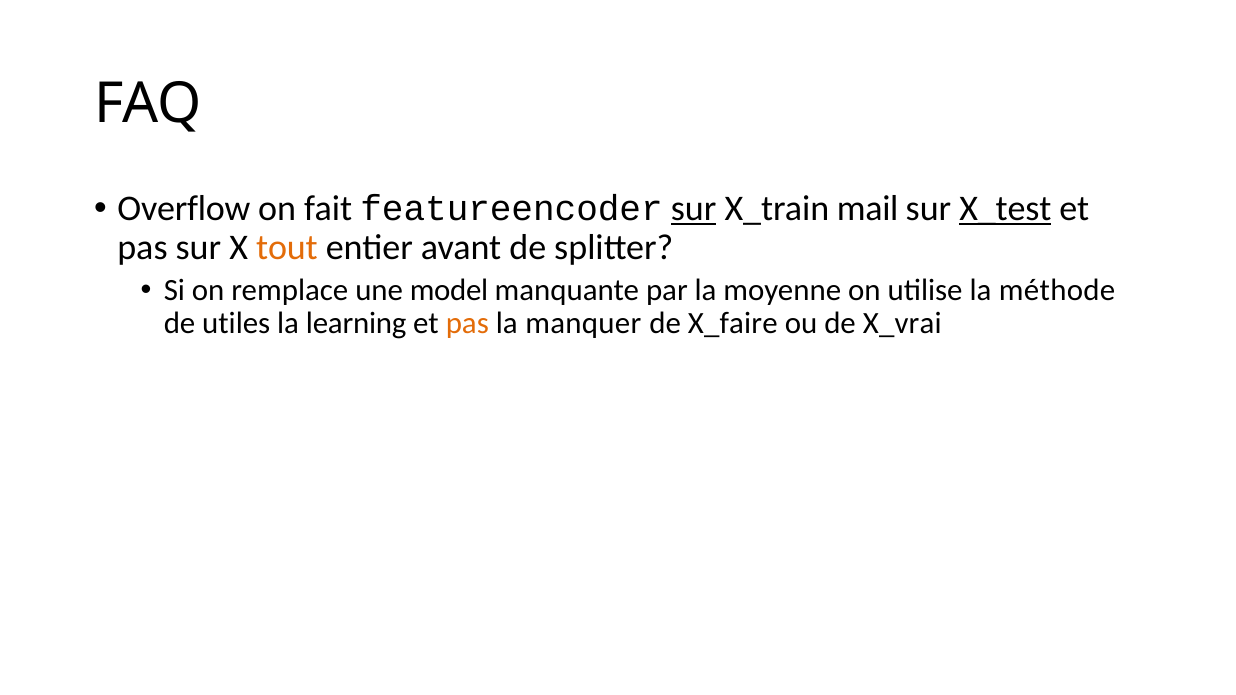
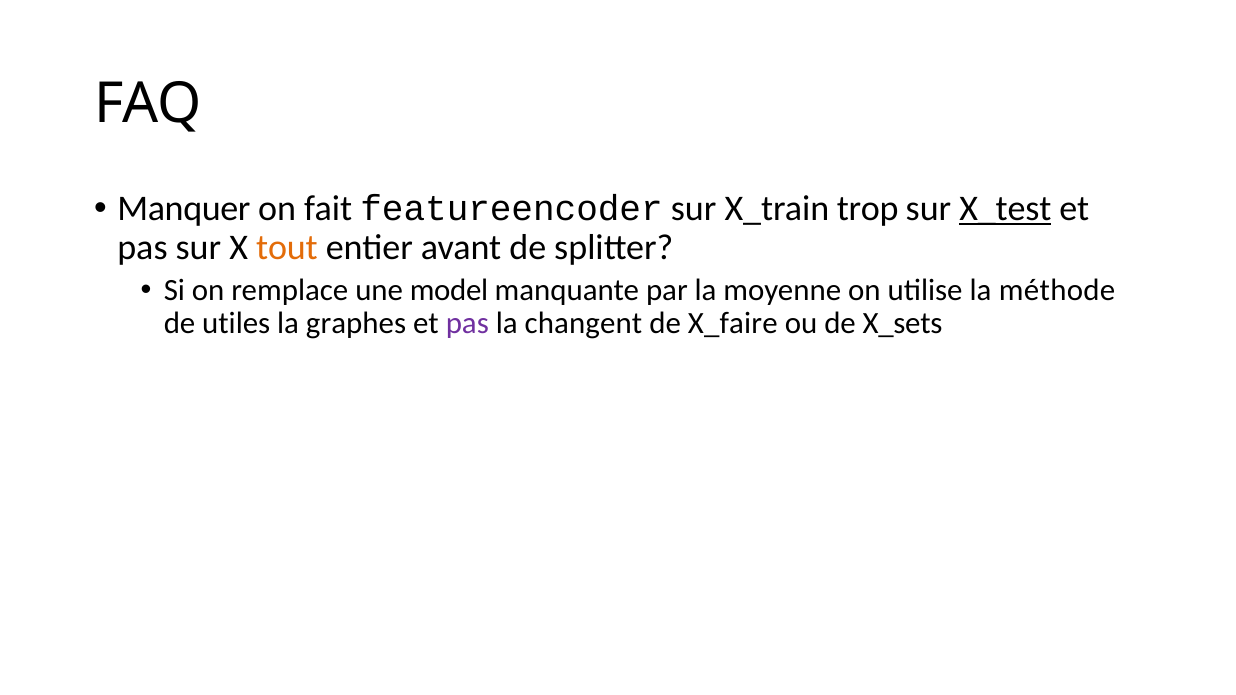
Overflow: Overflow -> Manquer (184, 209)
sur underline: present -> none (694, 209)
mail: mail -> trop (868, 209)
learning: learning -> graphes (356, 324)
pas colour: orange -> purple (467, 324)
manquer: manquer -> changent (583, 324)
X_vrai: X_vrai -> X_sets (903, 324)
